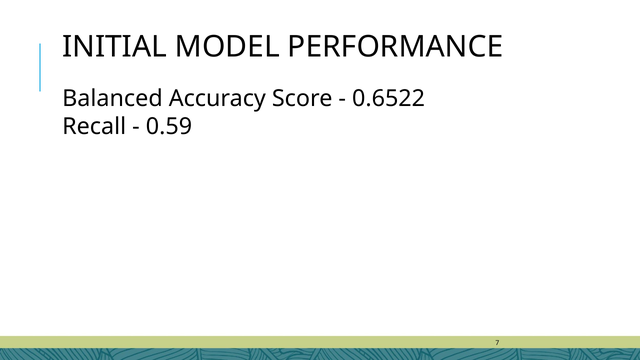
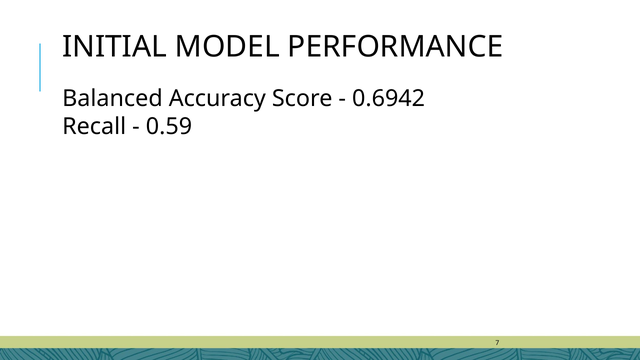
0.6522: 0.6522 -> 0.6942 (389, 99)
